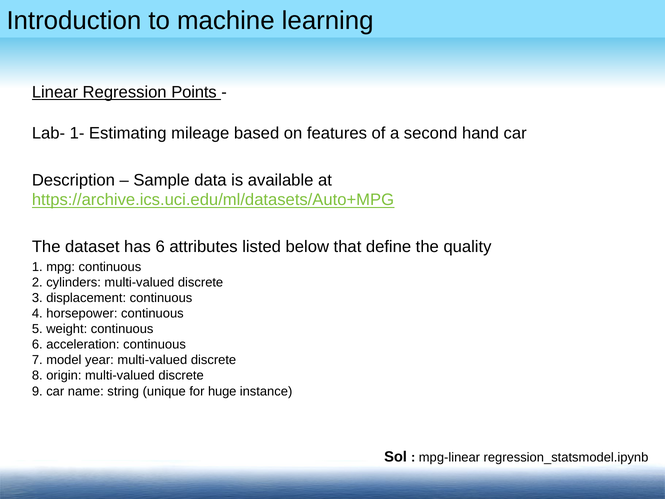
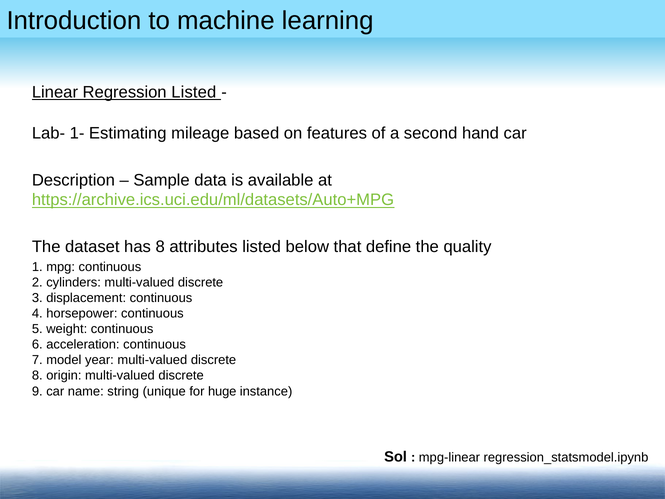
Regression Points: Points -> Listed (194, 92)
has 6: 6 -> 8 (160, 246)
